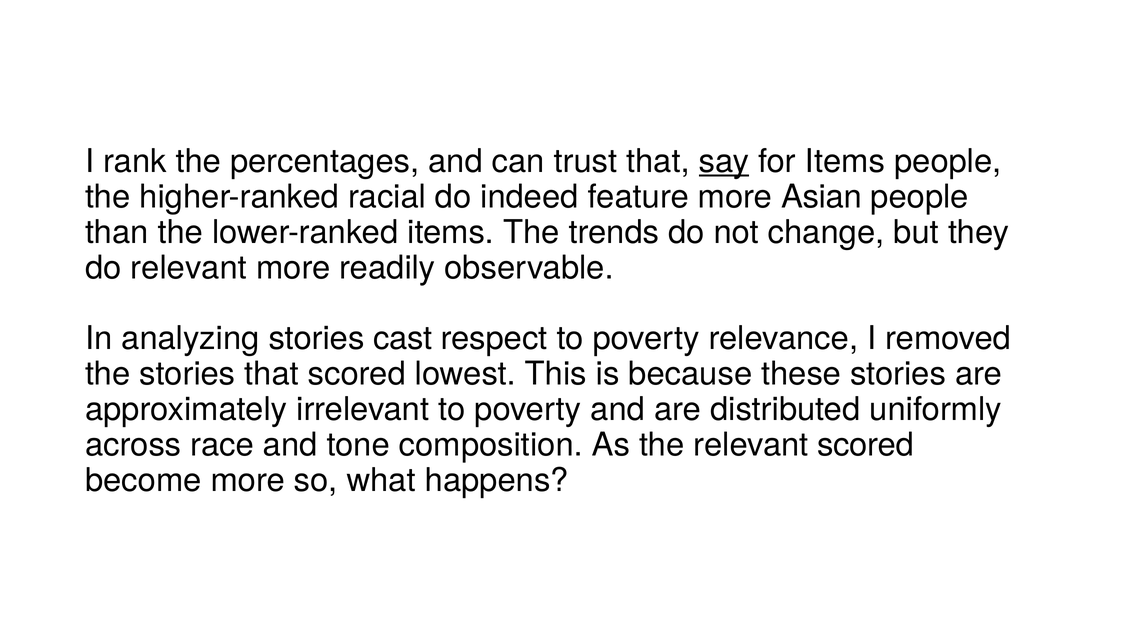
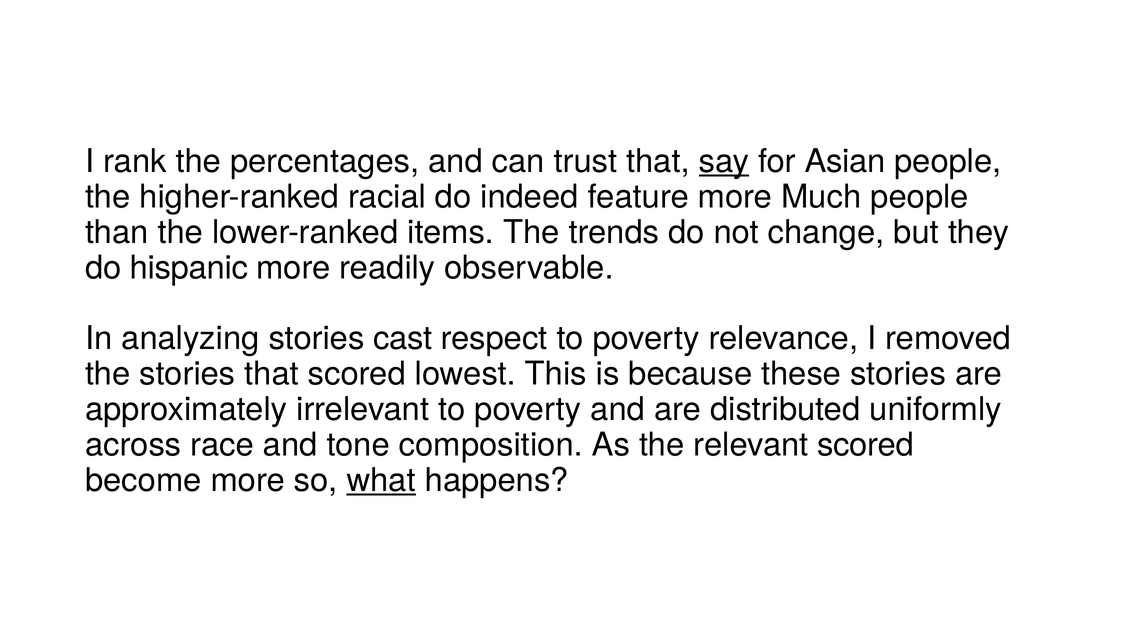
for Items: Items -> Asian (845, 162)
Asian: Asian -> Much (821, 197)
do relevant: relevant -> hispanic (189, 268)
what underline: none -> present (381, 480)
